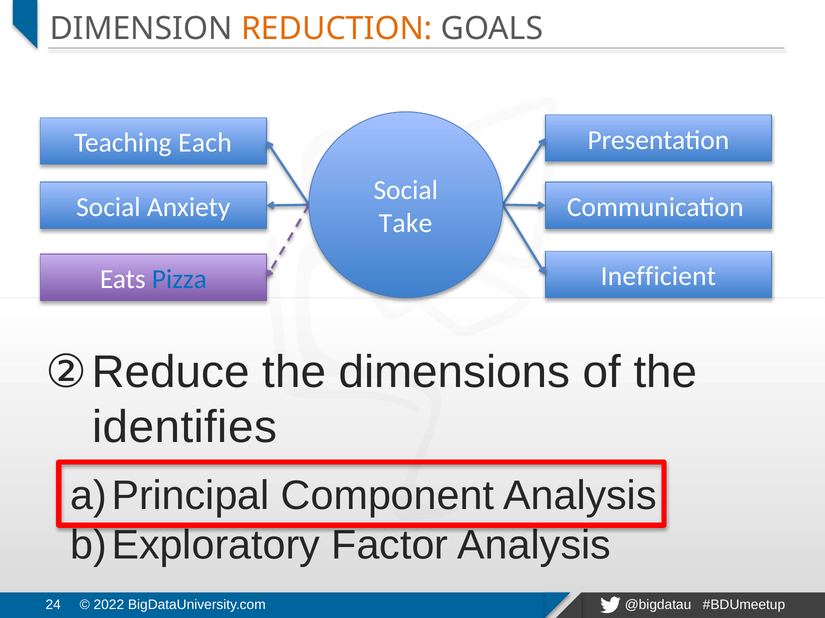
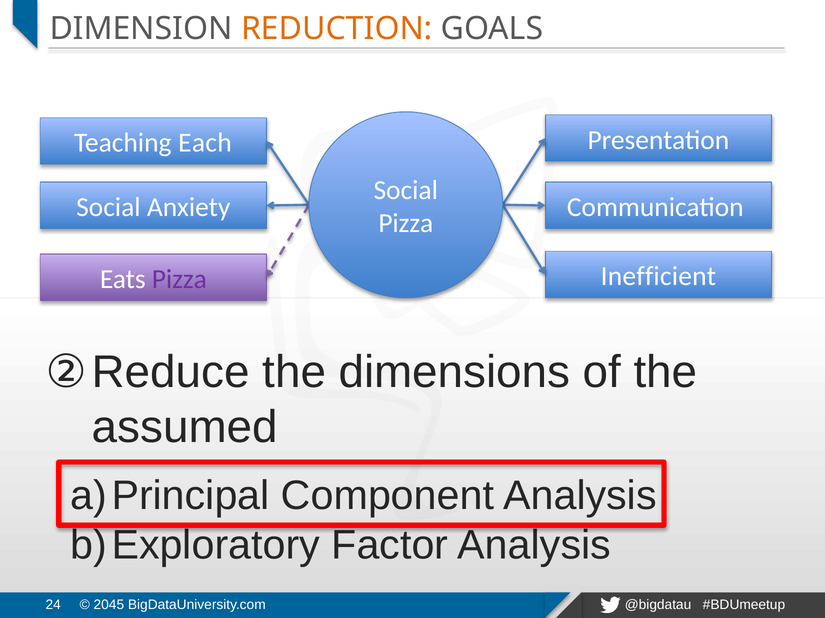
Take: Take -> Pizza (406, 223)
Pizza colour: blue -> purple (179, 280)
identifies: identifies -> assumed (185, 428)
2022: 2022 -> 2045 (109, 605)
